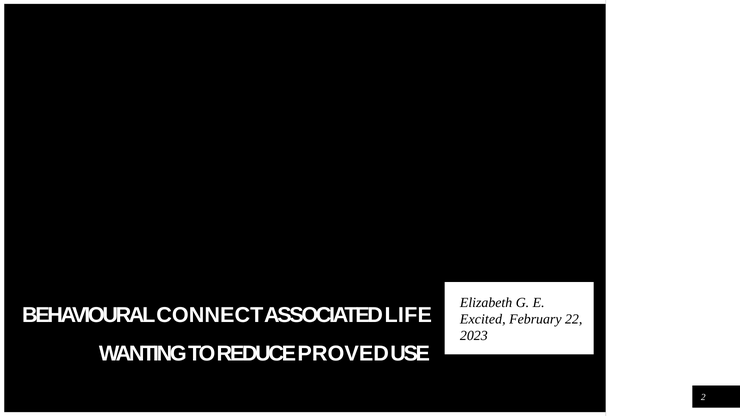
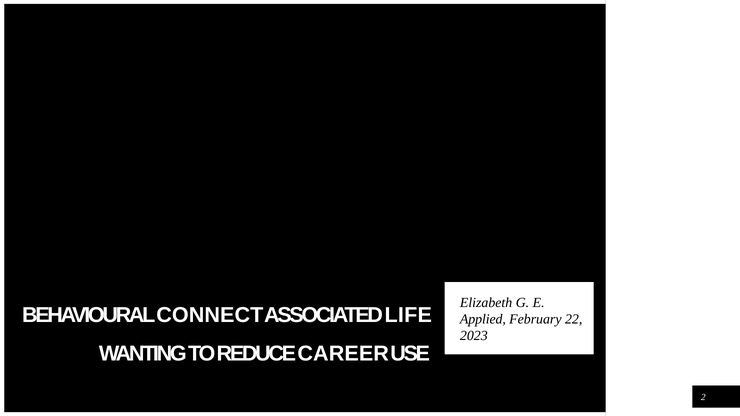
Excited: Excited -> Applied (483, 319)
PROVED: PROVED -> CAREER (343, 354)
